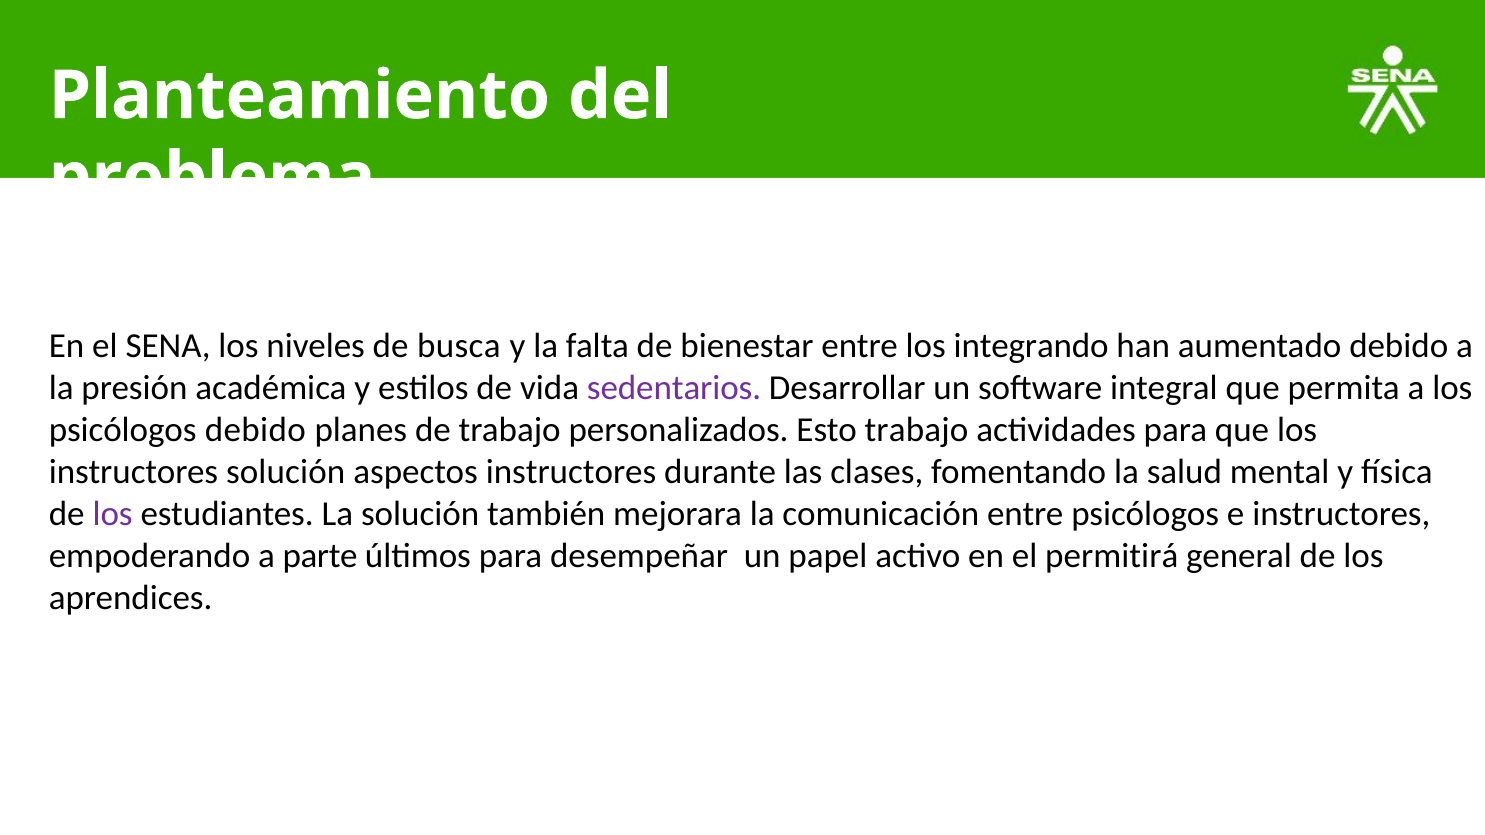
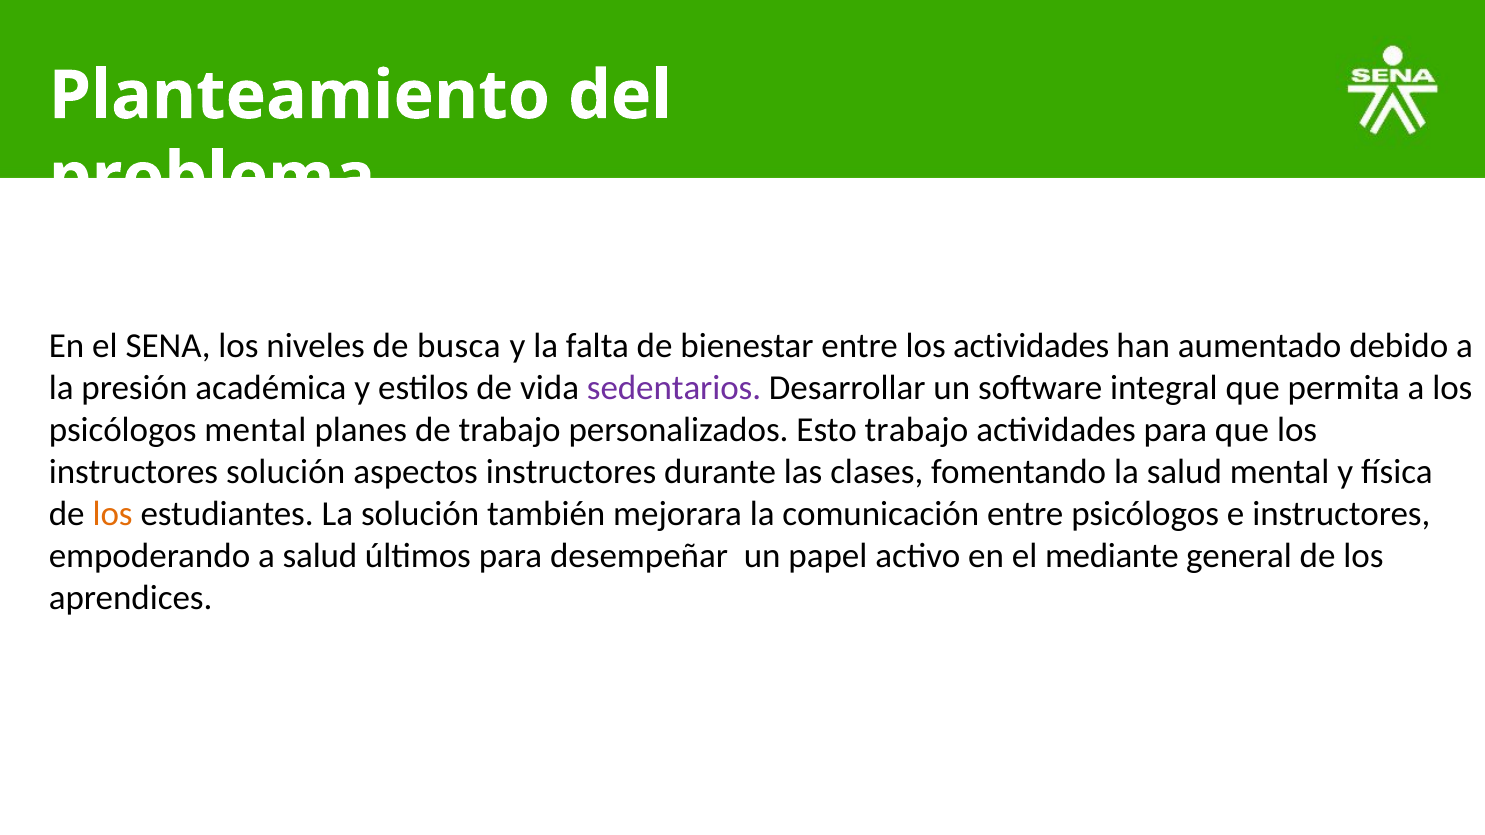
los integrando: integrando -> actividades (1031, 346)
psicólogos debido: debido -> mental (255, 430)
los colour: purple -> orange (113, 514)
a parte: parte -> salud (320, 556)
permitirá: permitirá -> mediante (1112, 556)
